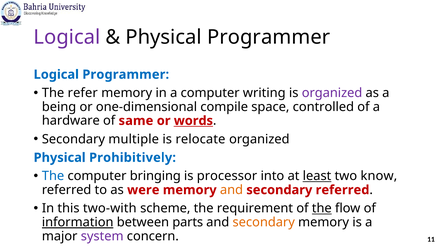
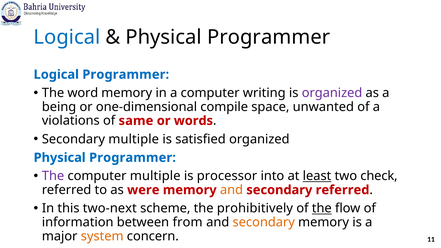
Logical colour: purple -> blue (67, 37)
refer: refer -> word (83, 93)
controlled: controlled -> unwanted (323, 107)
hardware: hardware -> violations (71, 121)
words underline: present -> none (193, 121)
relocate: relocate -> satisfied (201, 139)
Prohibitively: Prohibitively -> Programmer (133, 158)
The colour: blue -> purple (53, 176)
computer bringing: bringing -> multiple (155, 176)
know: know -> check (379, 176)
two-with: two-with -> two-next (110, 208)
requirement: requirement -> prohibitively (255, 208)
information underline: present -> none (78, 222)
parts: parts -> from (188, 222)
system colour: purple -> orange (102, 236)
